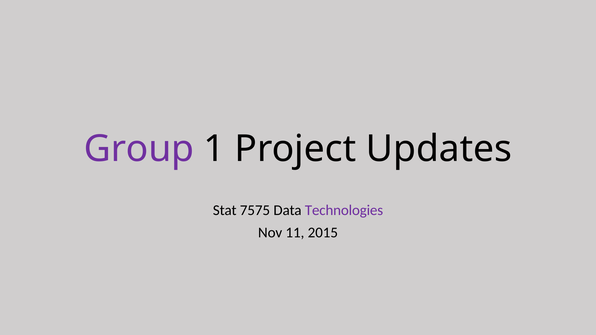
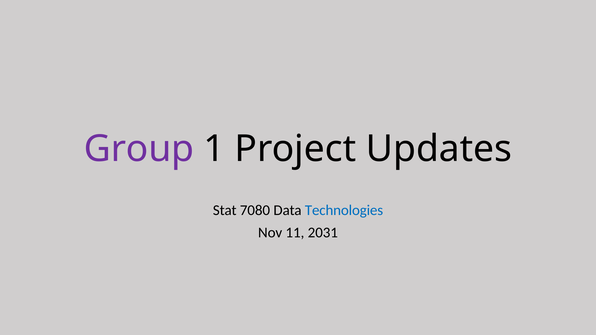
7575: 7575 -> 7080 (255, 210)
Technologies colour: purple -> blue (344, 210)
2015: 2015 -> 2031 (323, 233)
